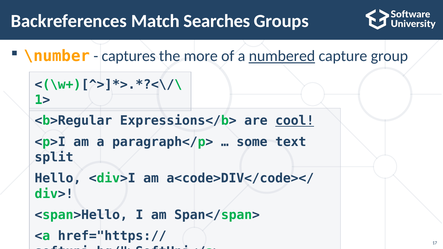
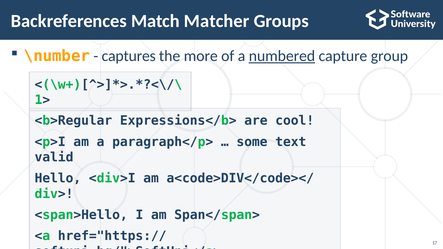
Searches: Searches -> Matcher (217, 21)
cool underline: present -> none (295, 121)
split: split -> valid (54, 157)
